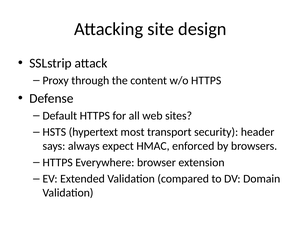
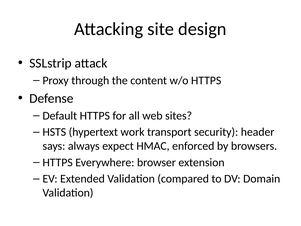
most: most -> work (133, 132)
